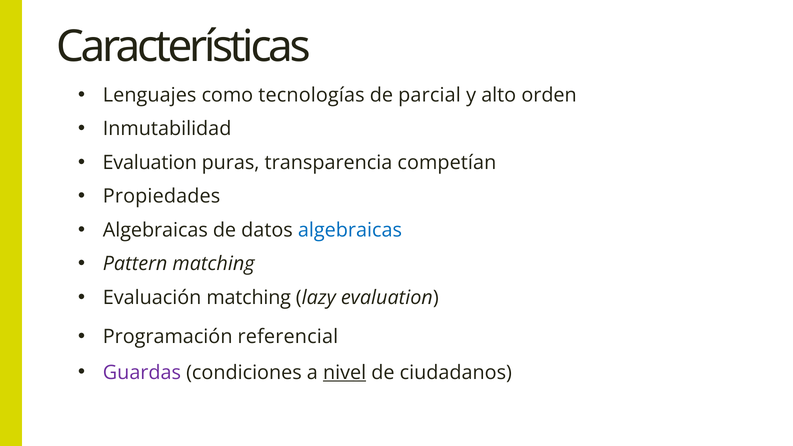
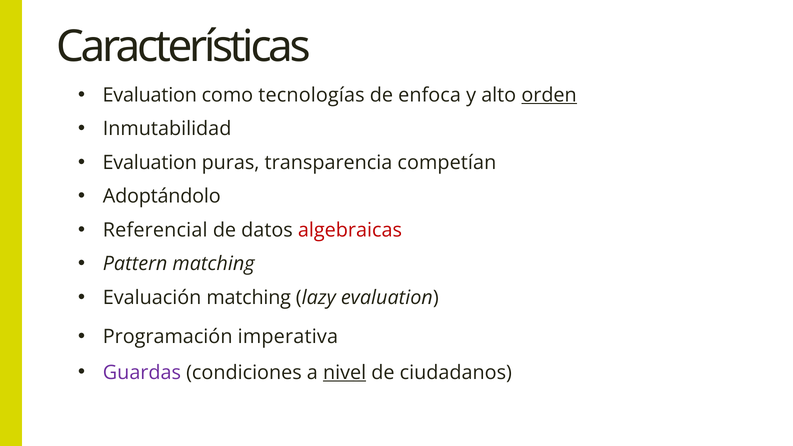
Lenguajes: Lenguajes -> Evaluation (150, 95)
parcial: parcial -> enfoca (430, 95)
orden underline: none -> present (549, 95)
Propiedades: Propiedades -> Adoptándolo (162, 196)
Algebraicas: Algebraicas -> Referencial (155, 230)
algebraicas colour: blue -> red (350, 230)
referencial: referencial -> imperativa (288, 337)
